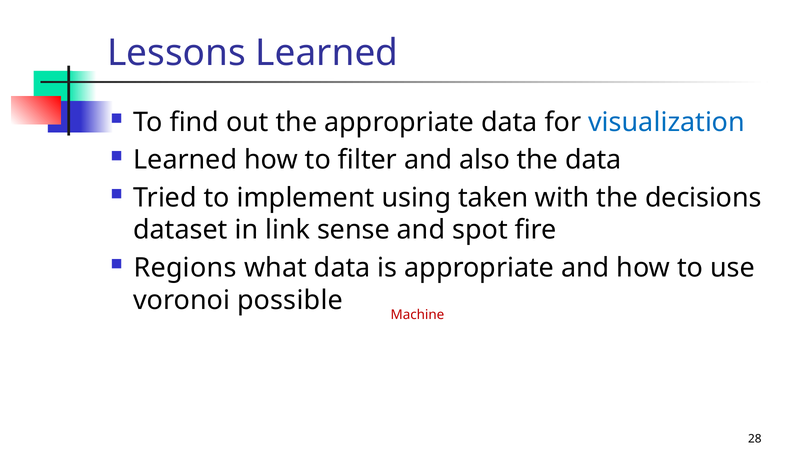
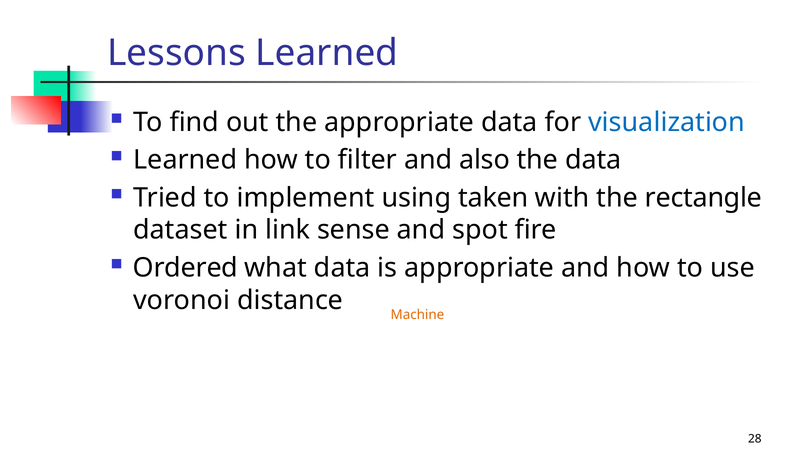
decisions: decisions -> rectangle (703, 198)
Regions: Regions -> Ordered (185, 268)
possible: possible -> distance (290, 300)
Machine colour: red -> orange (417, 314)
